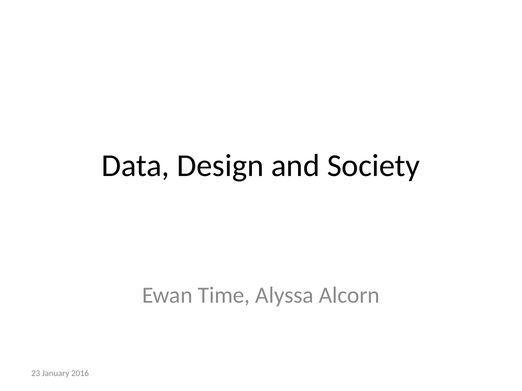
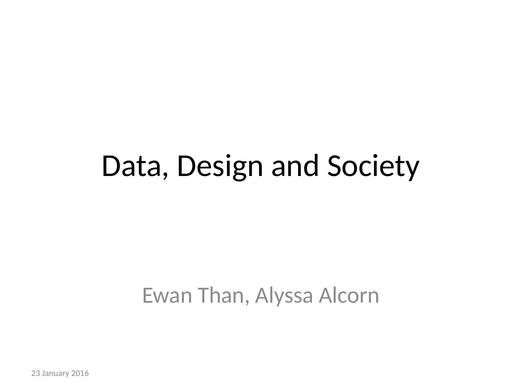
Time: Time -> Than (224, 296)
